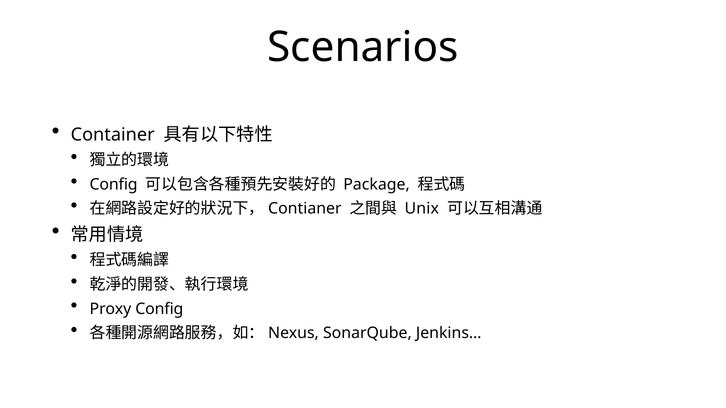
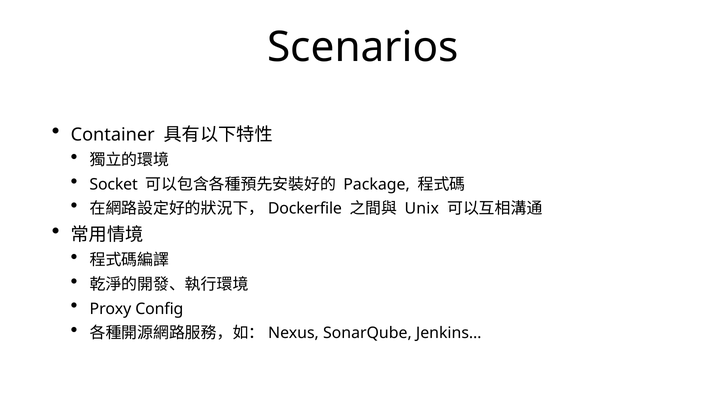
Config: Config -> Socket (114, 185)
Contianer: Contianer -> Dockerfile (305, 209)
